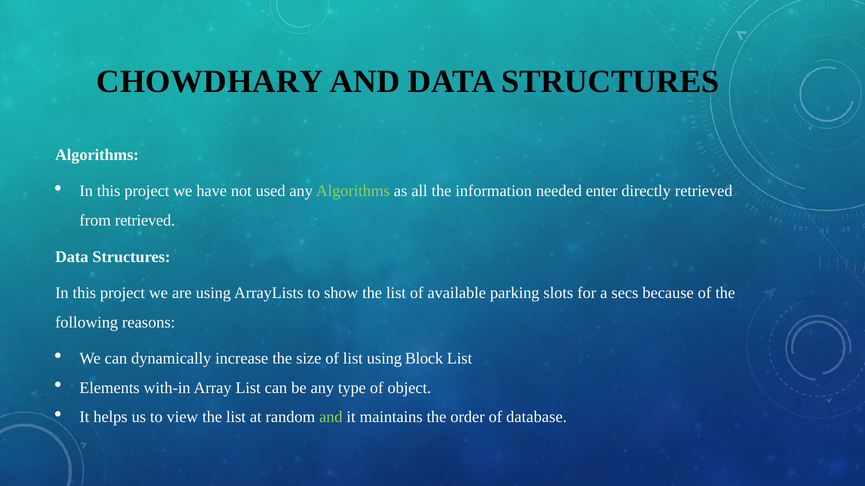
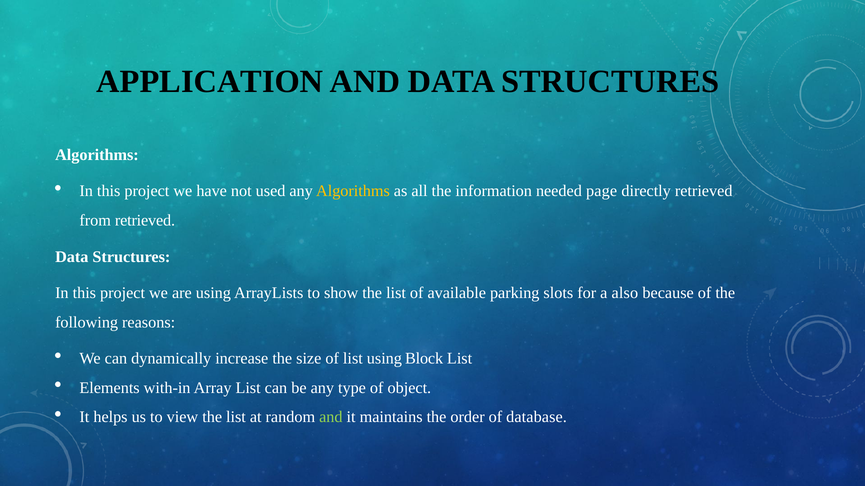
CHOWDHARY: CHOWDHARY -> APPLICATION (210, 82)
Algorithms colour: light green -> yellow (353, 191)
enter: enter -> page (602, 191)
secs: secs -> also (625, 293)
